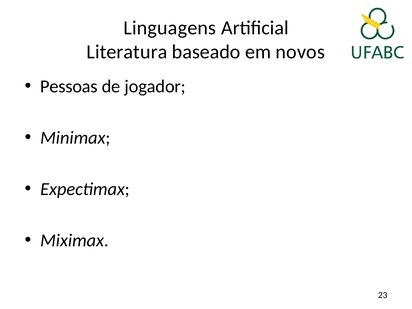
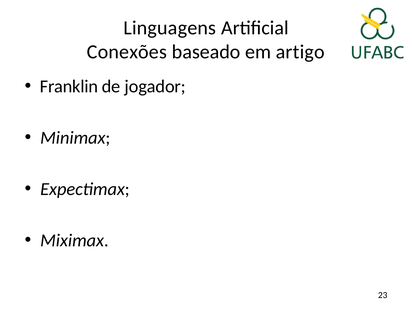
Literatura: Literatura -> Conexões (127, 52)
novos: novos -> artigo (300, 52)
Pessoas: Pessoas -> Franklin (69, 86)
